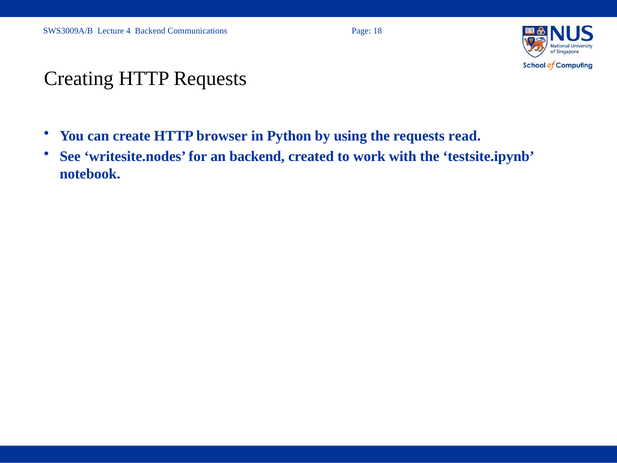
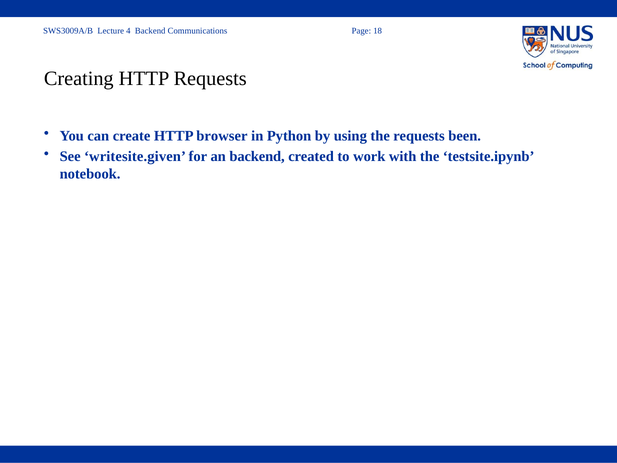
read: read -> been (465, 136)
writesite.nodes: writesite.nodes -> writesite.given (135, 156)
